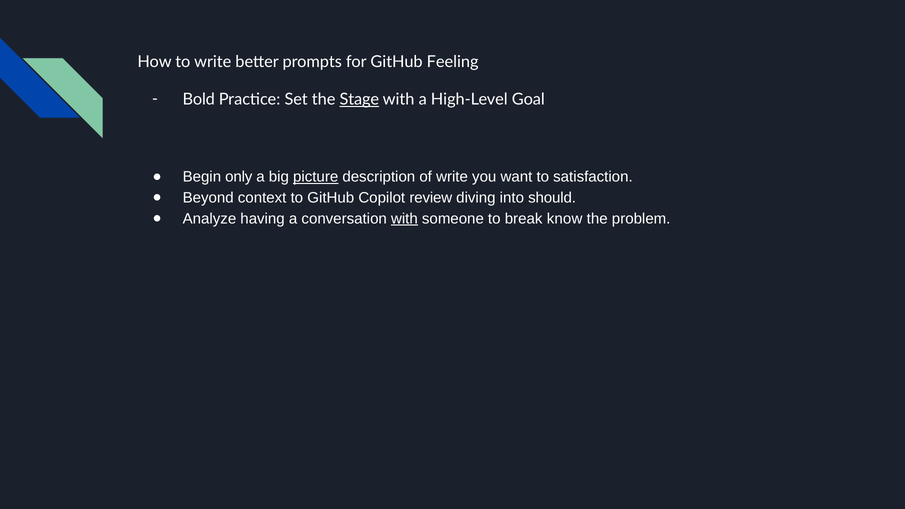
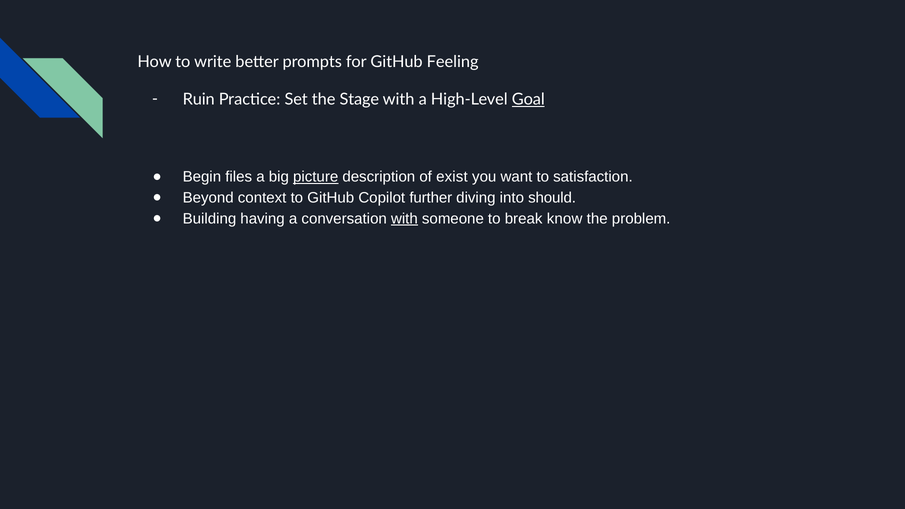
Bold: Bold -> Ruin (199, 99)
Stage underline: present -> none (359, 99)
Goal underline: none -> present (528, 99)
only: only -> files (239, 177)
of write: write -> exist (452, 177)
review: review -> further (431, 198)
Analyze: Analyze -> Building (209, 219)
